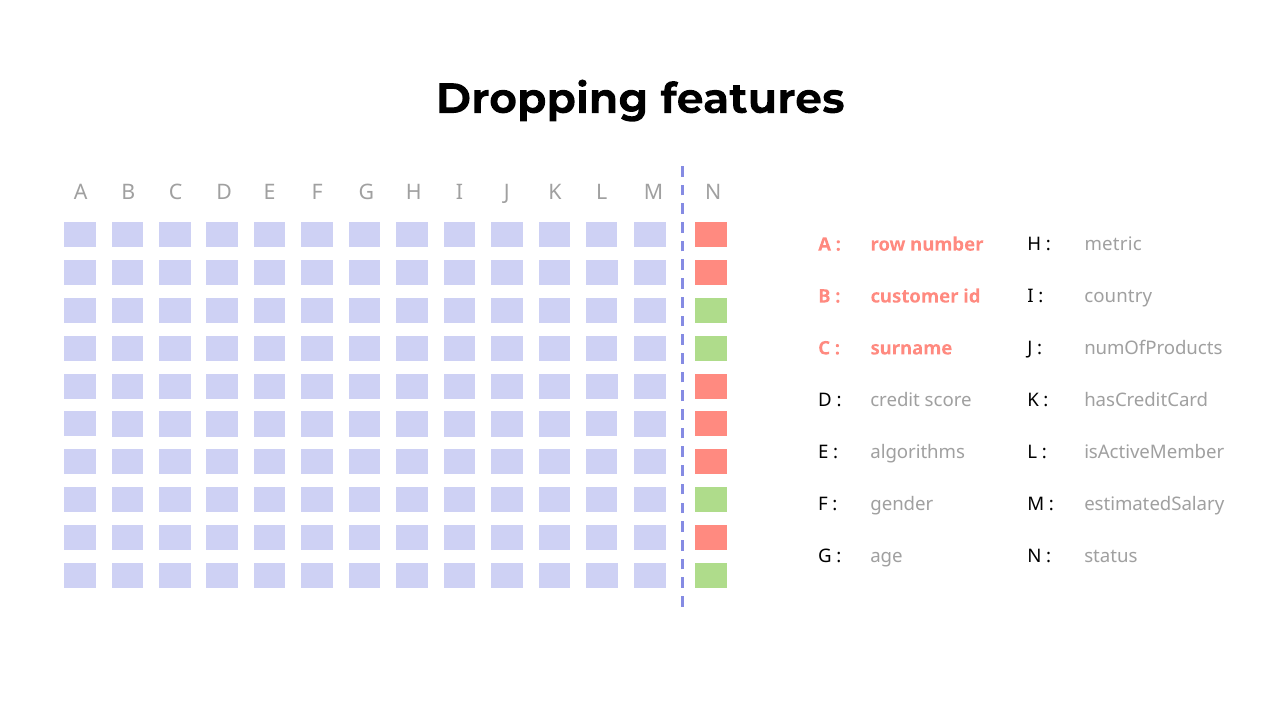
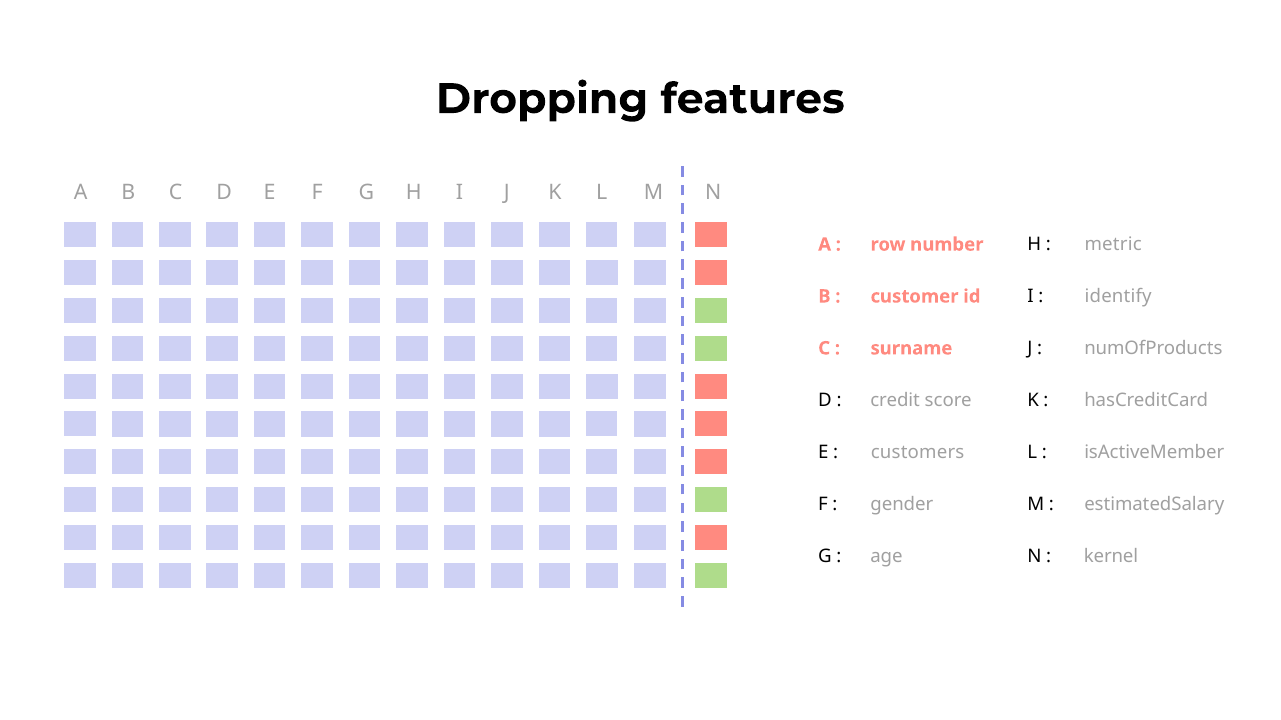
country: country -> identify (1118, 297)
algorithms: algorithms -> customers (918, 452)
status: status -> kernel (1111, 556)
